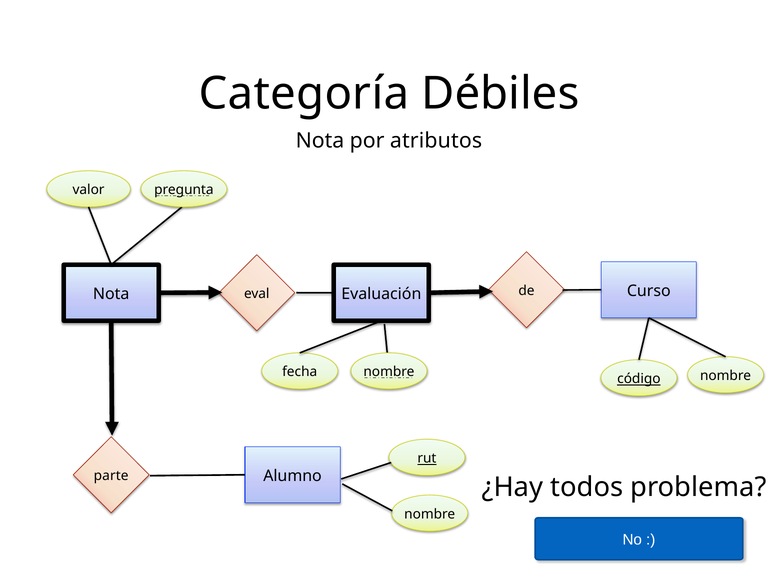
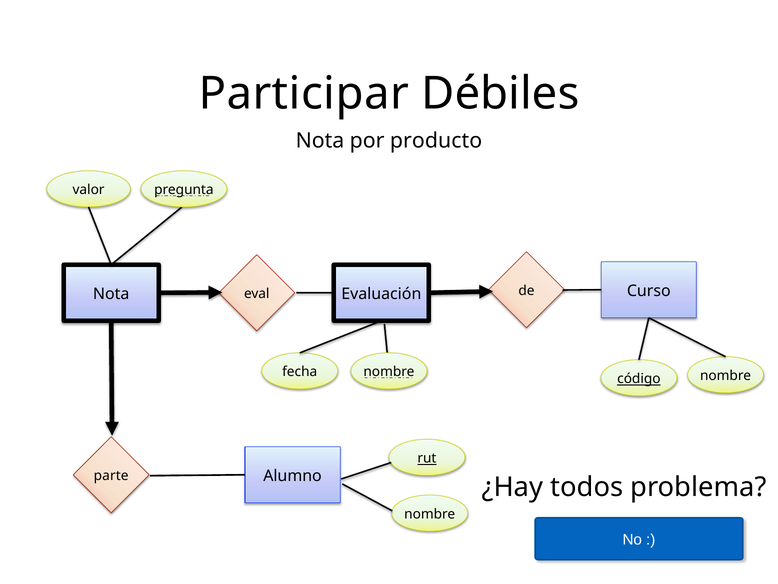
Categoría: Categoría -> Participar (304, 94)
atributos: atributos -> producto (436, 141)
